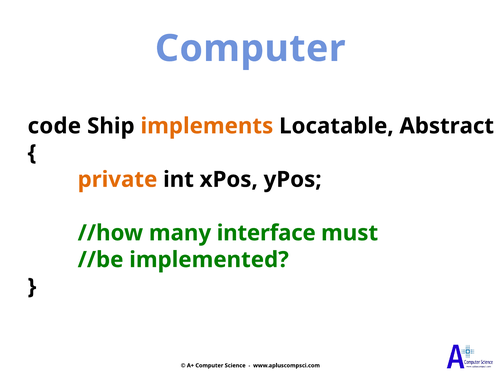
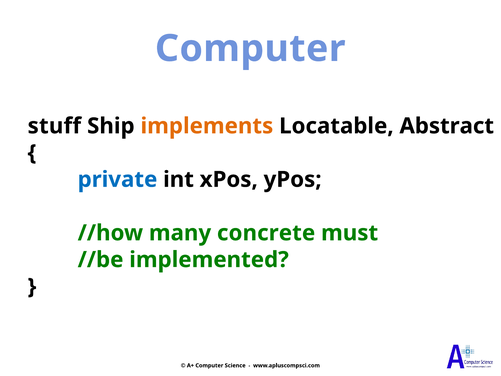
code: code -> stuff (54, 126)
private colour: orange -> blue (117, 179)
interface: interface -> concrete (266, 233)
